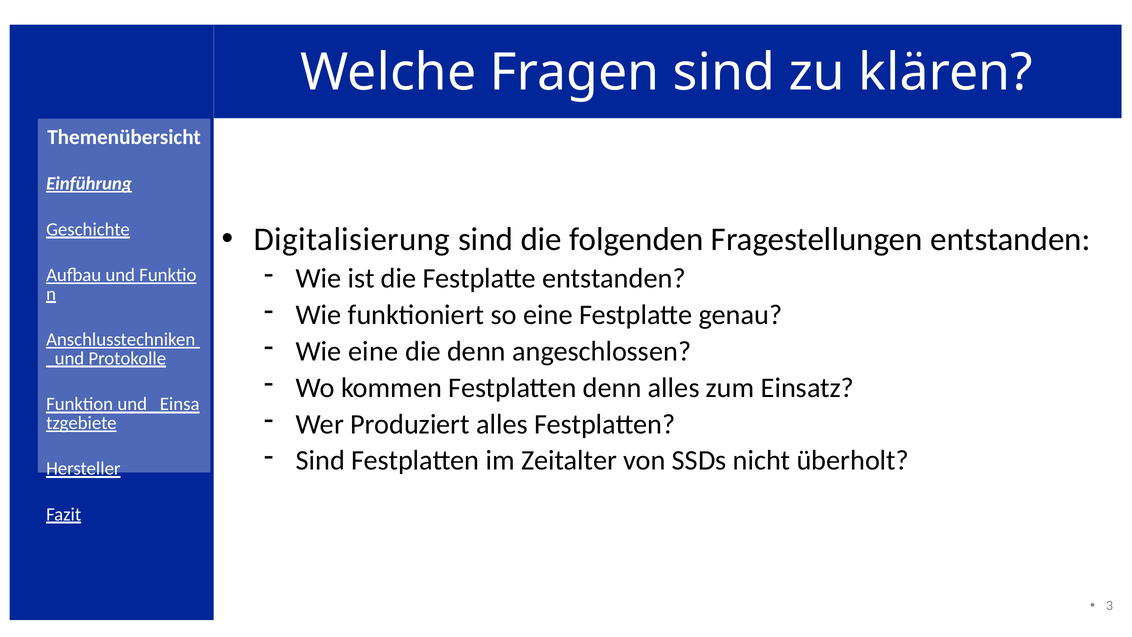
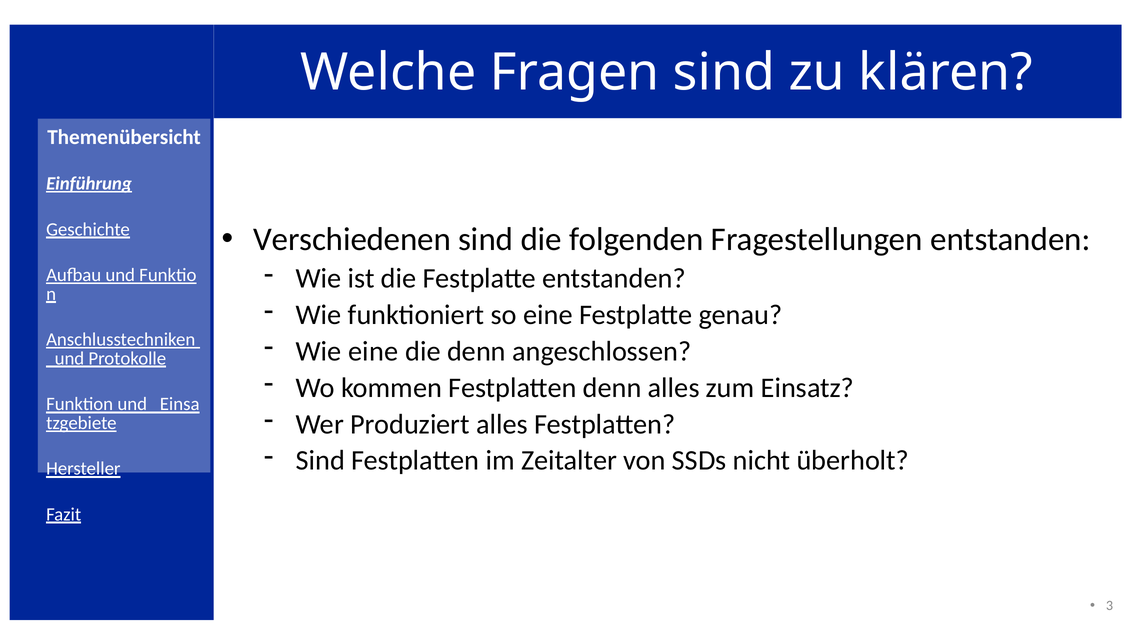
Digitalisierung: Digitalisierung -> Verschiedenen (352, 239)
